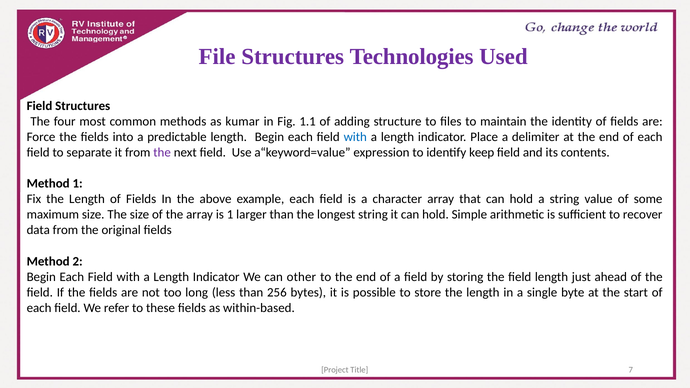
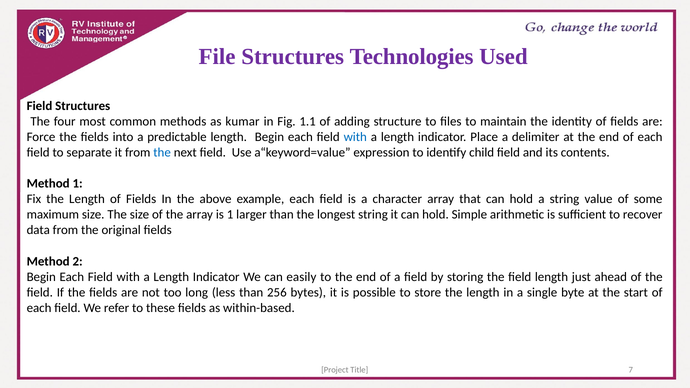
the colour: purple -> blue (162, 153)
keep: keep -> child (482, 153)
other: other -> easily (301, 277)
